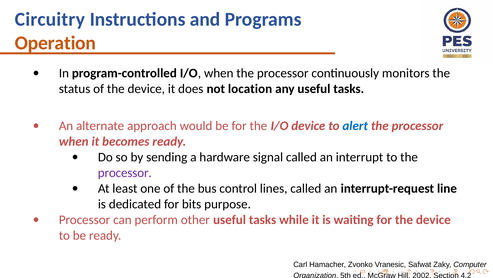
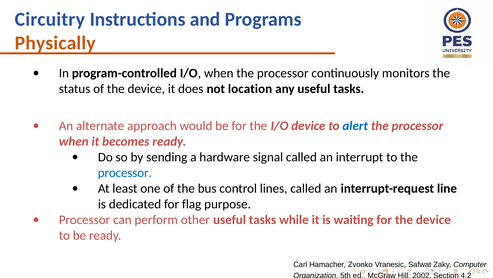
Operation: Operation -> Physically (55, 43)
processor colour: purple -> blue (125, 173)
bits: bits -> flag (192, 204)
